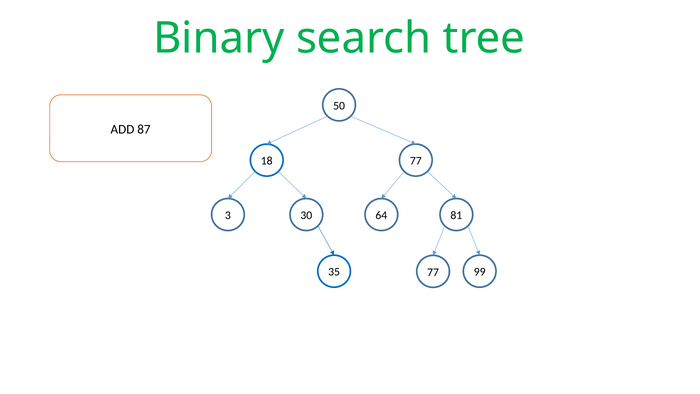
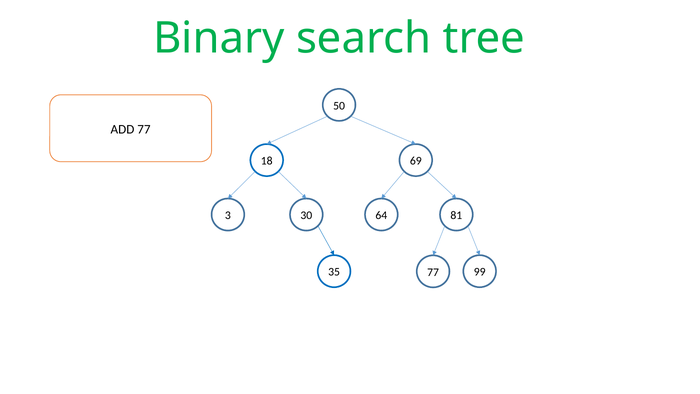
ADD 87: 87 -> 77 (144, 129)
18 77: 77 -> 69 (416, 161)
